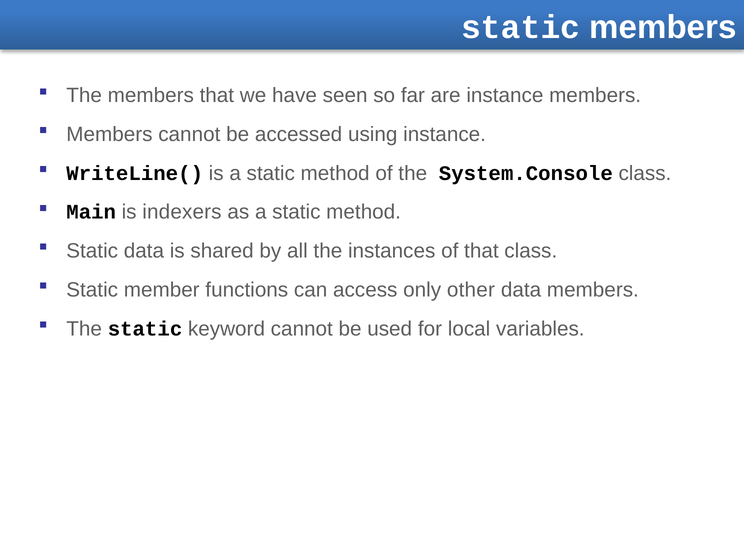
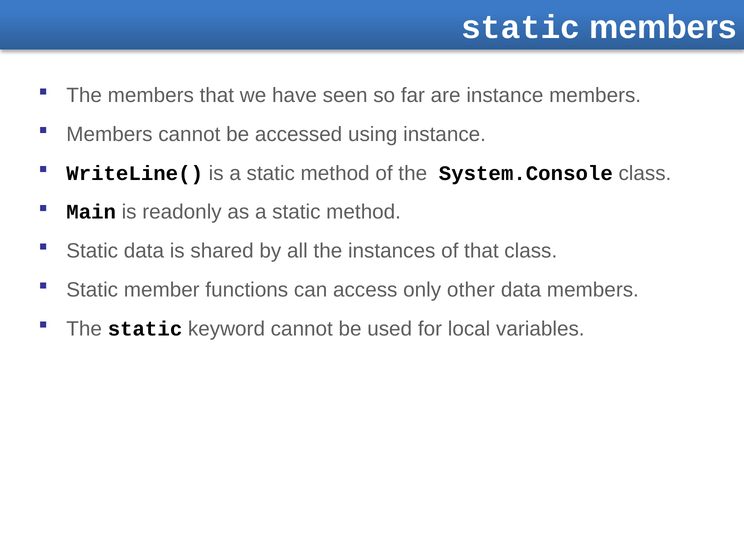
indexers: indexers -> readonly (182, 212)
